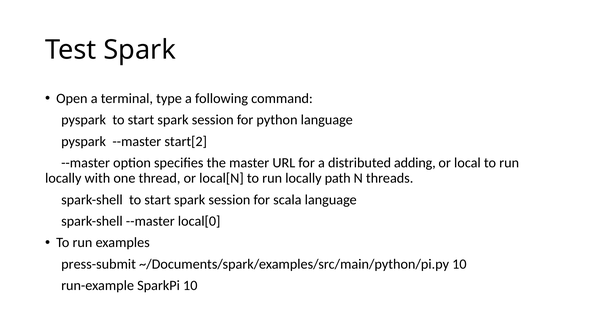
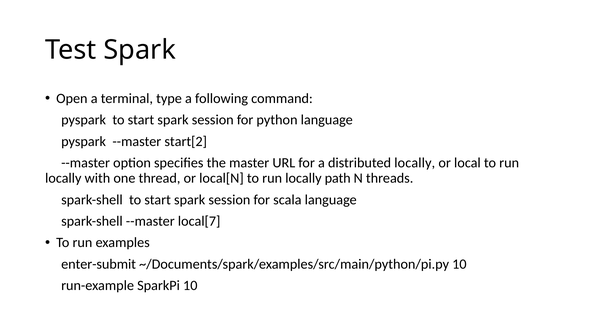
distributed adding: adding -> locally (415, 163)
local[0: local[0 -> local[7 (199, 221)
press-submit: press-submit -> enter-submit (99, 264)
